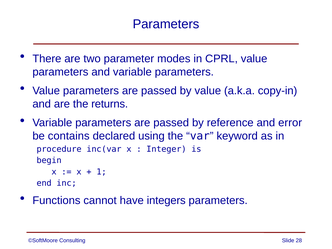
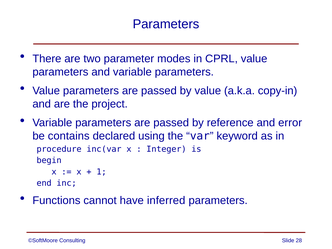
returns: returns -> project (110, 104)
integers: integers -> inferred (166, 201)
